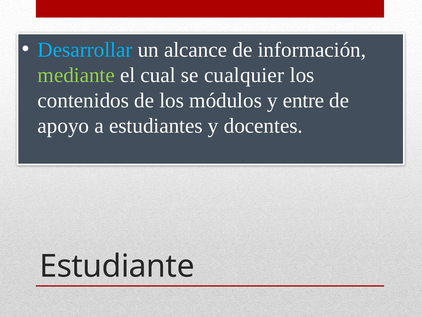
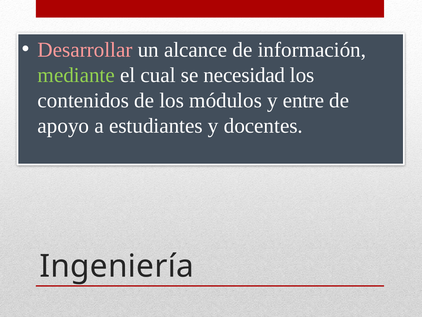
Desarrollar colour: light blue -> pink (85, 50)
cualquier: cualquier -> necesidad (244, 75)
Estudiante: Estudiante -> Ingeniería (117, 266)
